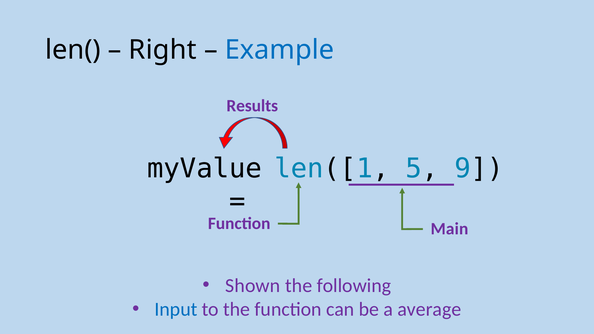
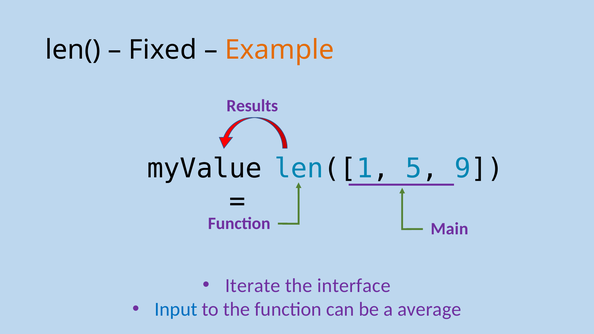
Right: Right -> Fixed (163, 50)
Example colour: blue -> orange (279, 50)
Shown: Shown -> Iterate (253, 286)
following: following -> interface (354, 286)
